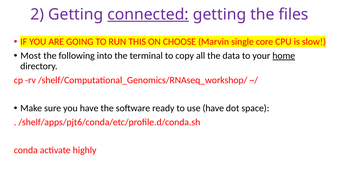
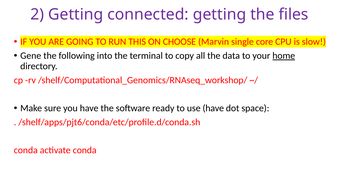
connected underline: present -> none (148, 15)
Most: Most -> Gene (31, 56)
activate highly: highly -> conda (85, 150)
